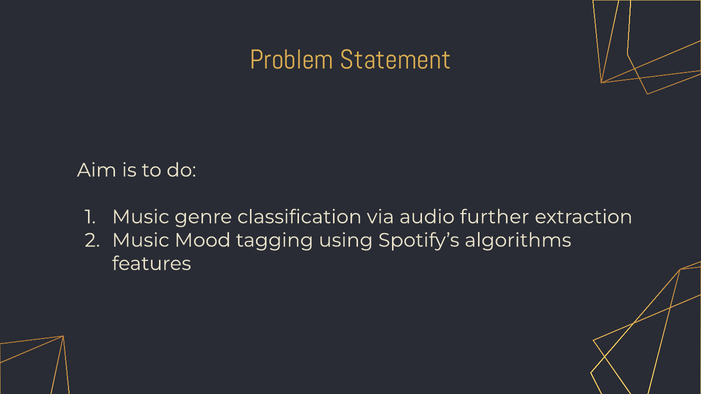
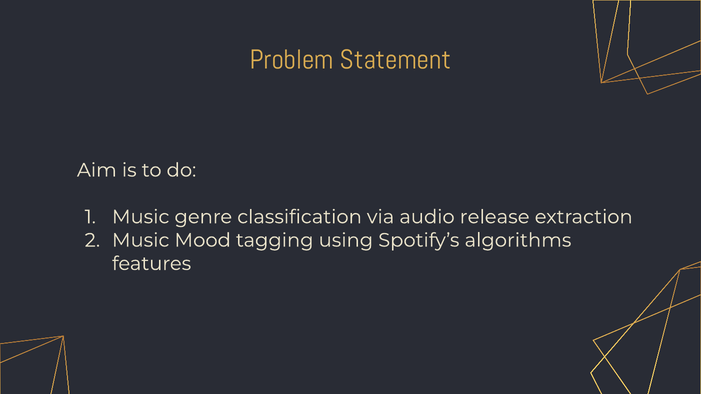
further: further -> release (495, 217)
